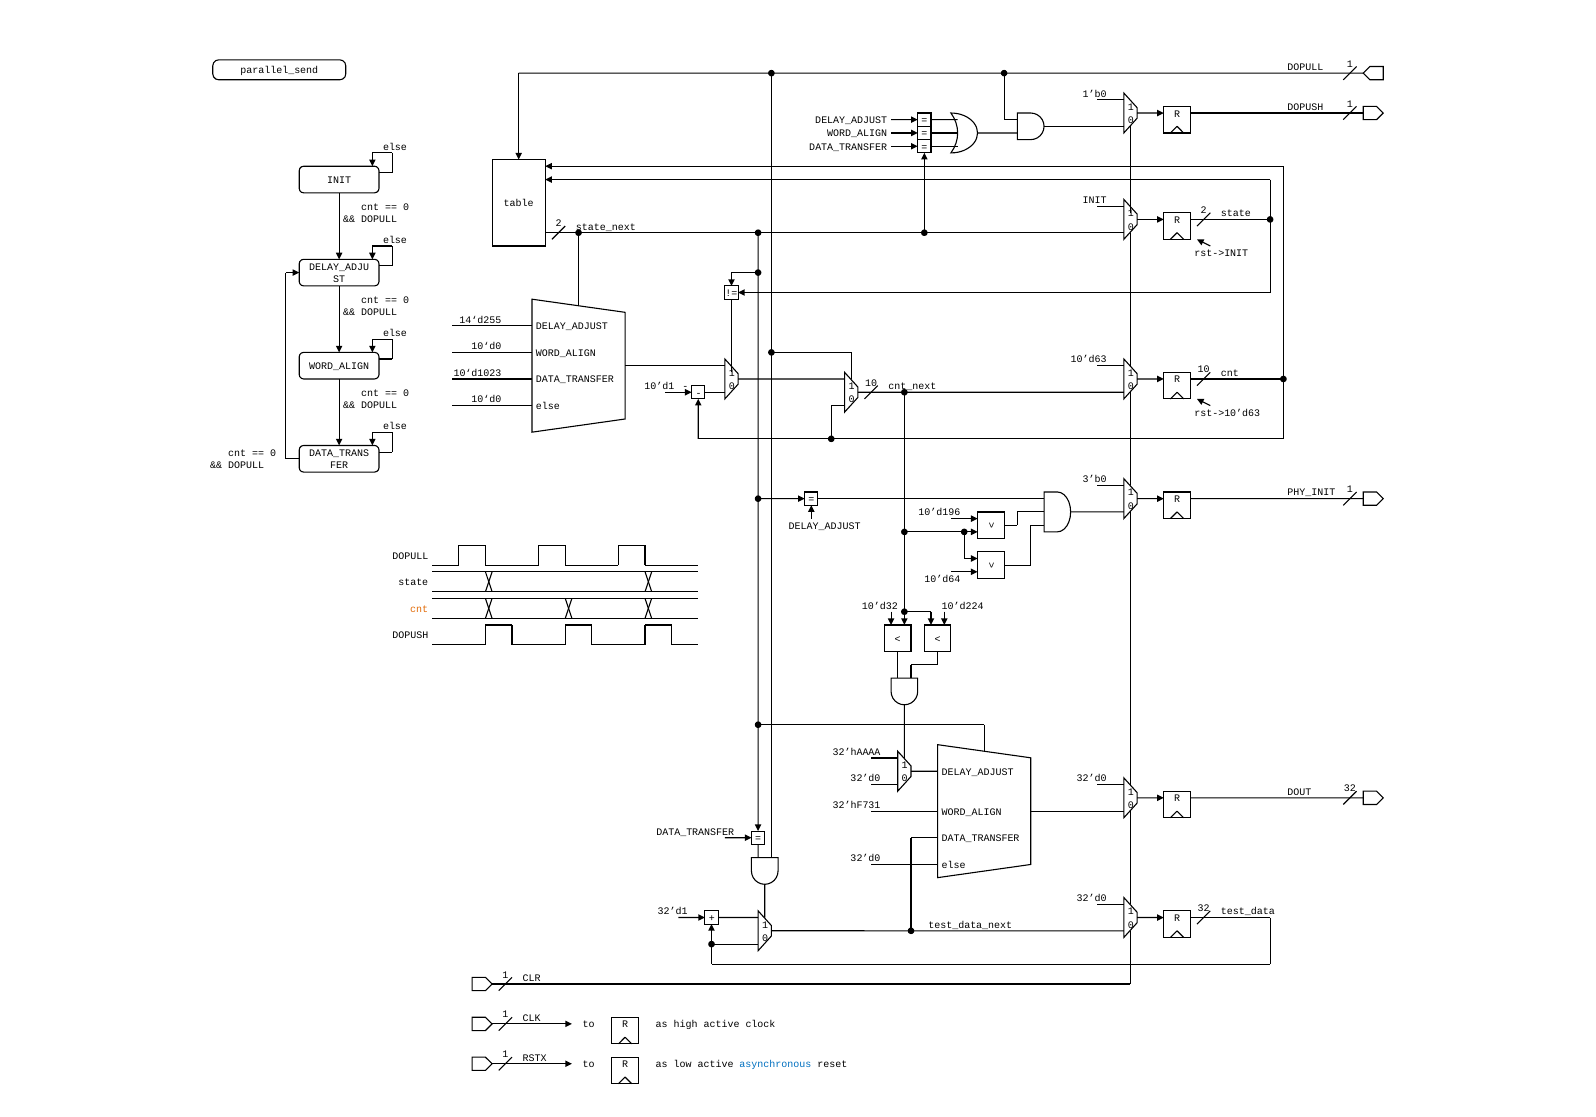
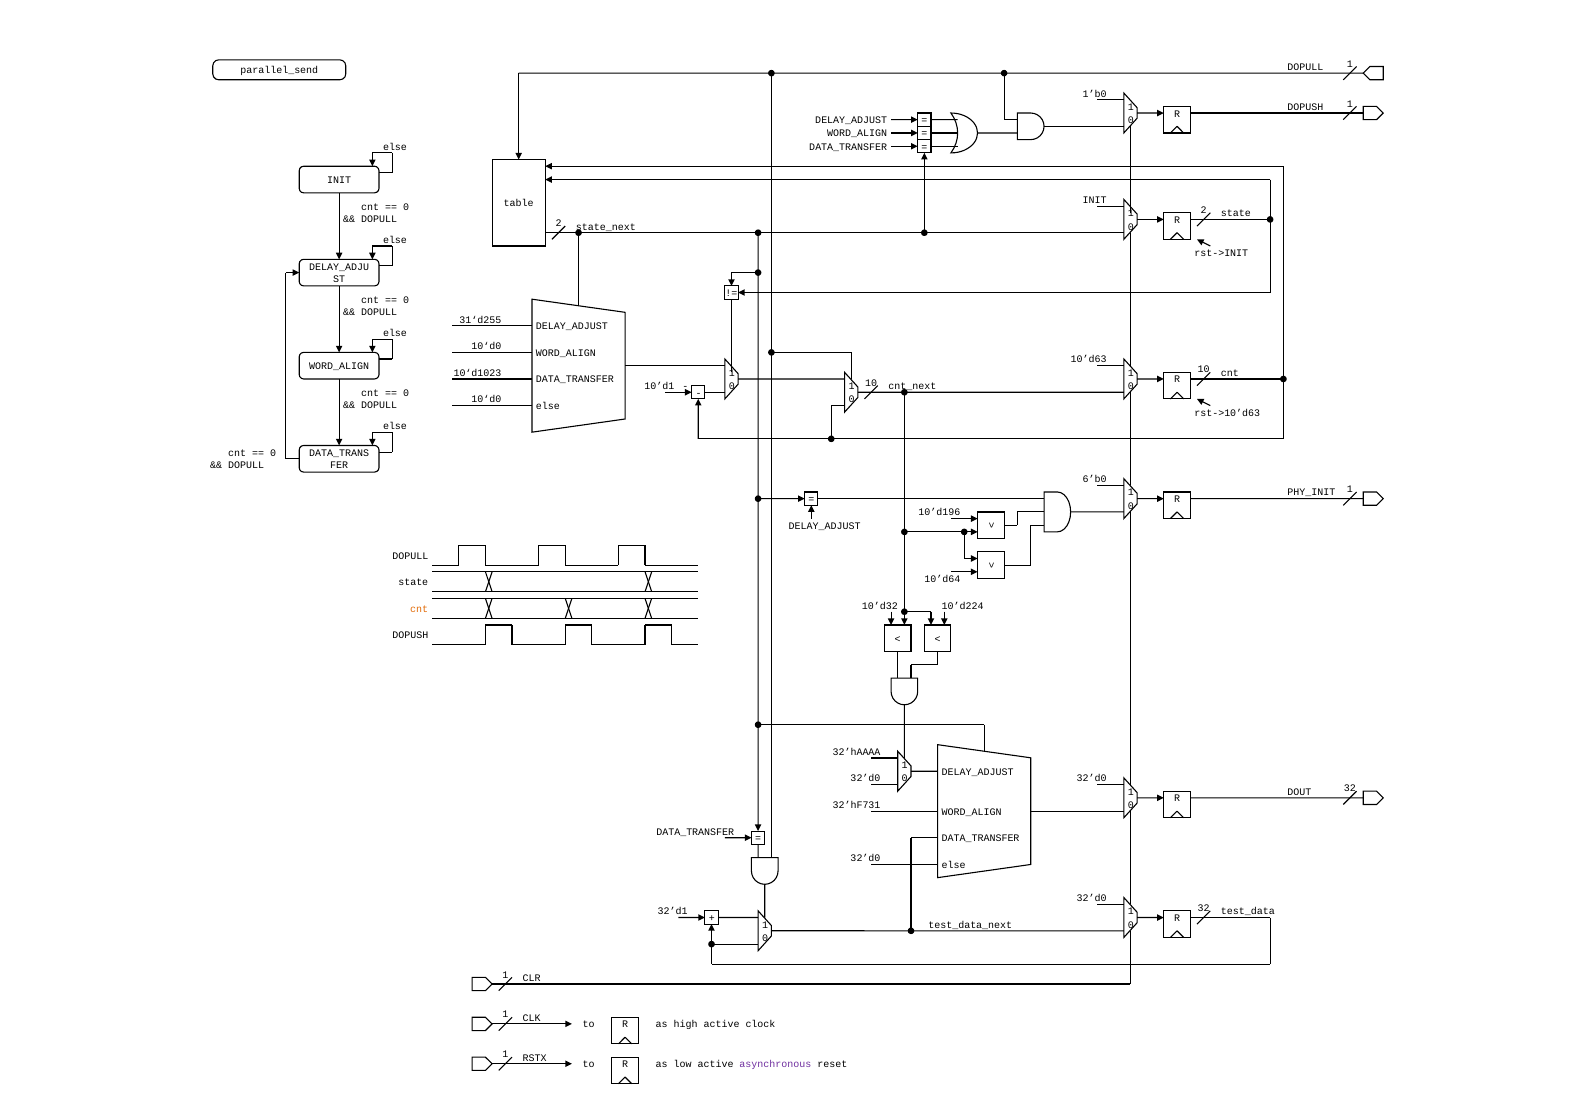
14‘d255: 14‘d255 -> 31‘d255 (480, 320)
3’b0: 3’b0 -> 6’b0 (1095, 479)
asynchronous colour: blue -> purple (775, 1065)
